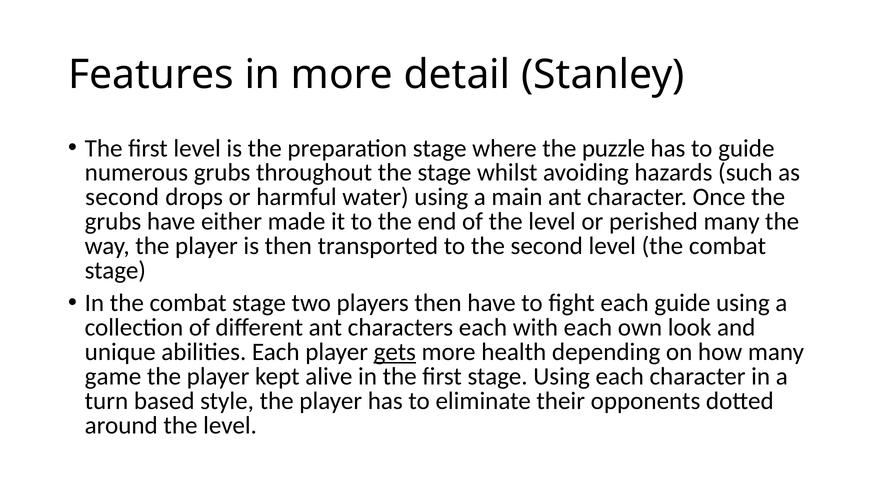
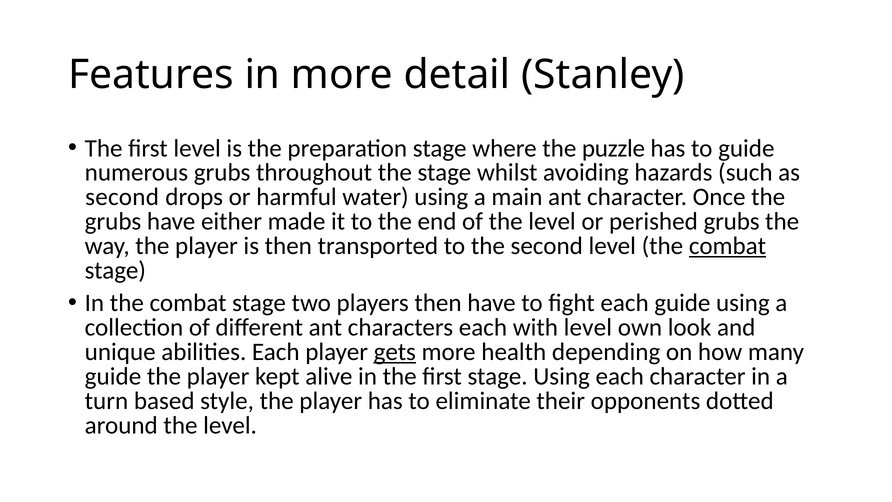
perished many: many -> grubs (732, 221)
combat underline: none -> present (727, 246)
with each: each -> level (588, 327)
game: game -> guide (113, 376)
